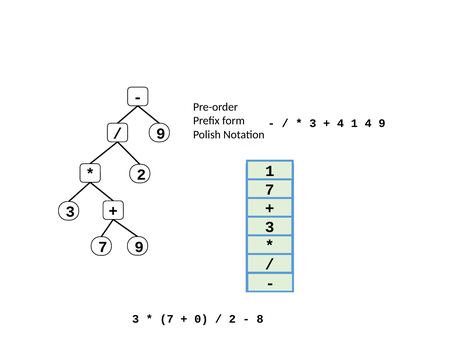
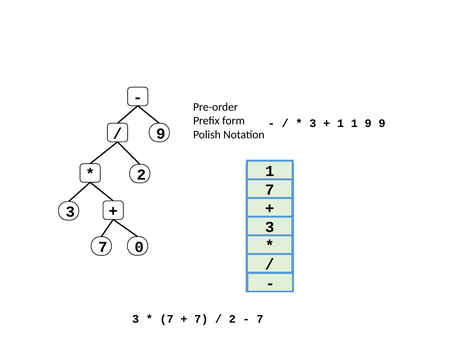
4: 4 -> 1 (340, 123)
1 4: 4 -> 9 (368, 123)
7 9: 9 -> 0 (139, 247)
0: 0 -> 7 (201, 319)
8: 8 -> 7 (260, 319)
